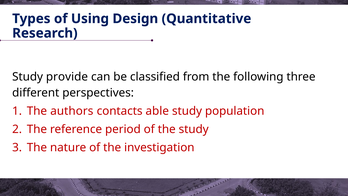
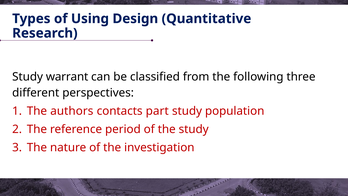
provide: provide -> warrant (67, 77)
able: able -> part (157, 111)
